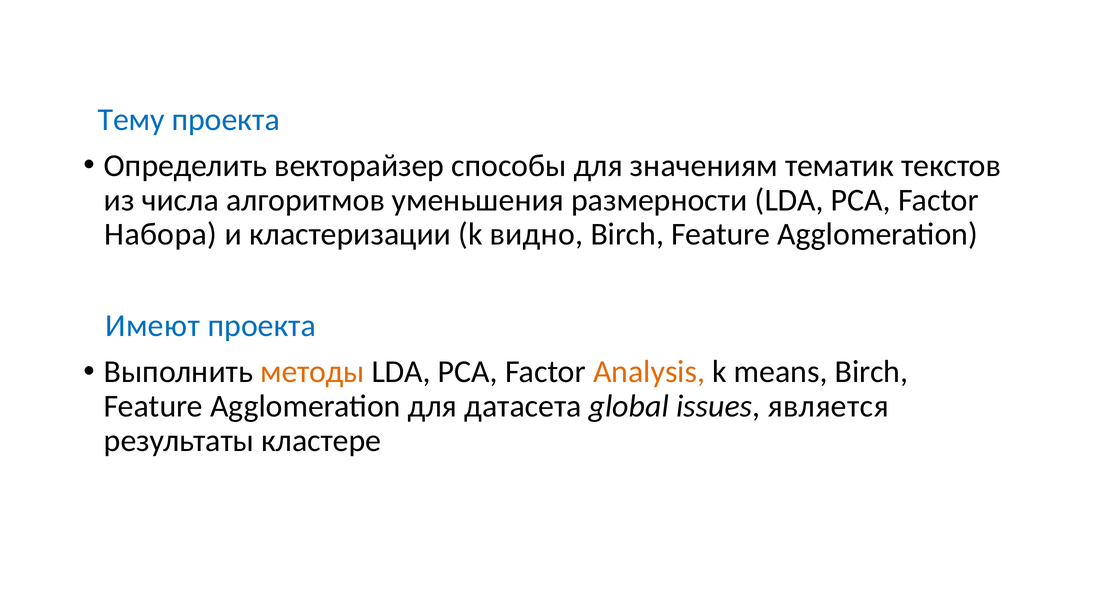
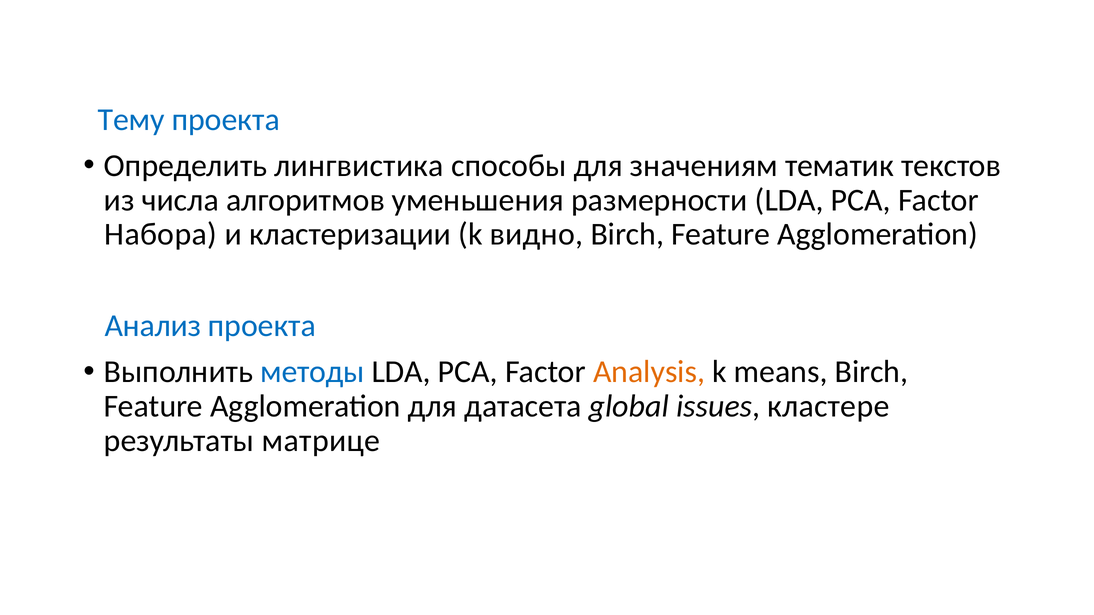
векторайзер: векторайзер -> лингвистика (359, 166)
Имеют: Имеют -> Анализ (153, 326)
методы colour: orange -> blue (312, 372)
является: является -> кластере (828, 406)
кластере: кластере -> матрице (321, 441)
